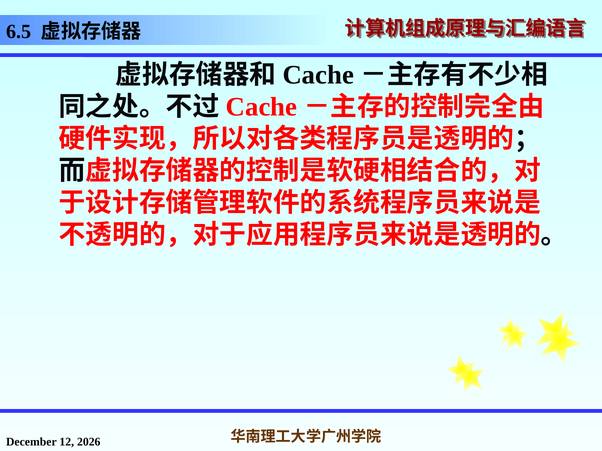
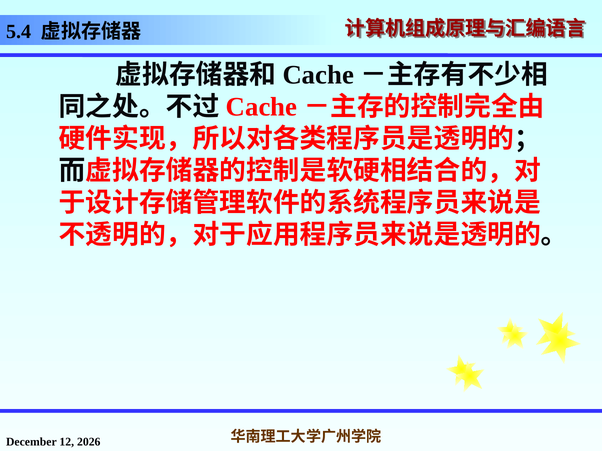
6.5: 6.5 -> 5.4 (19, 31)
